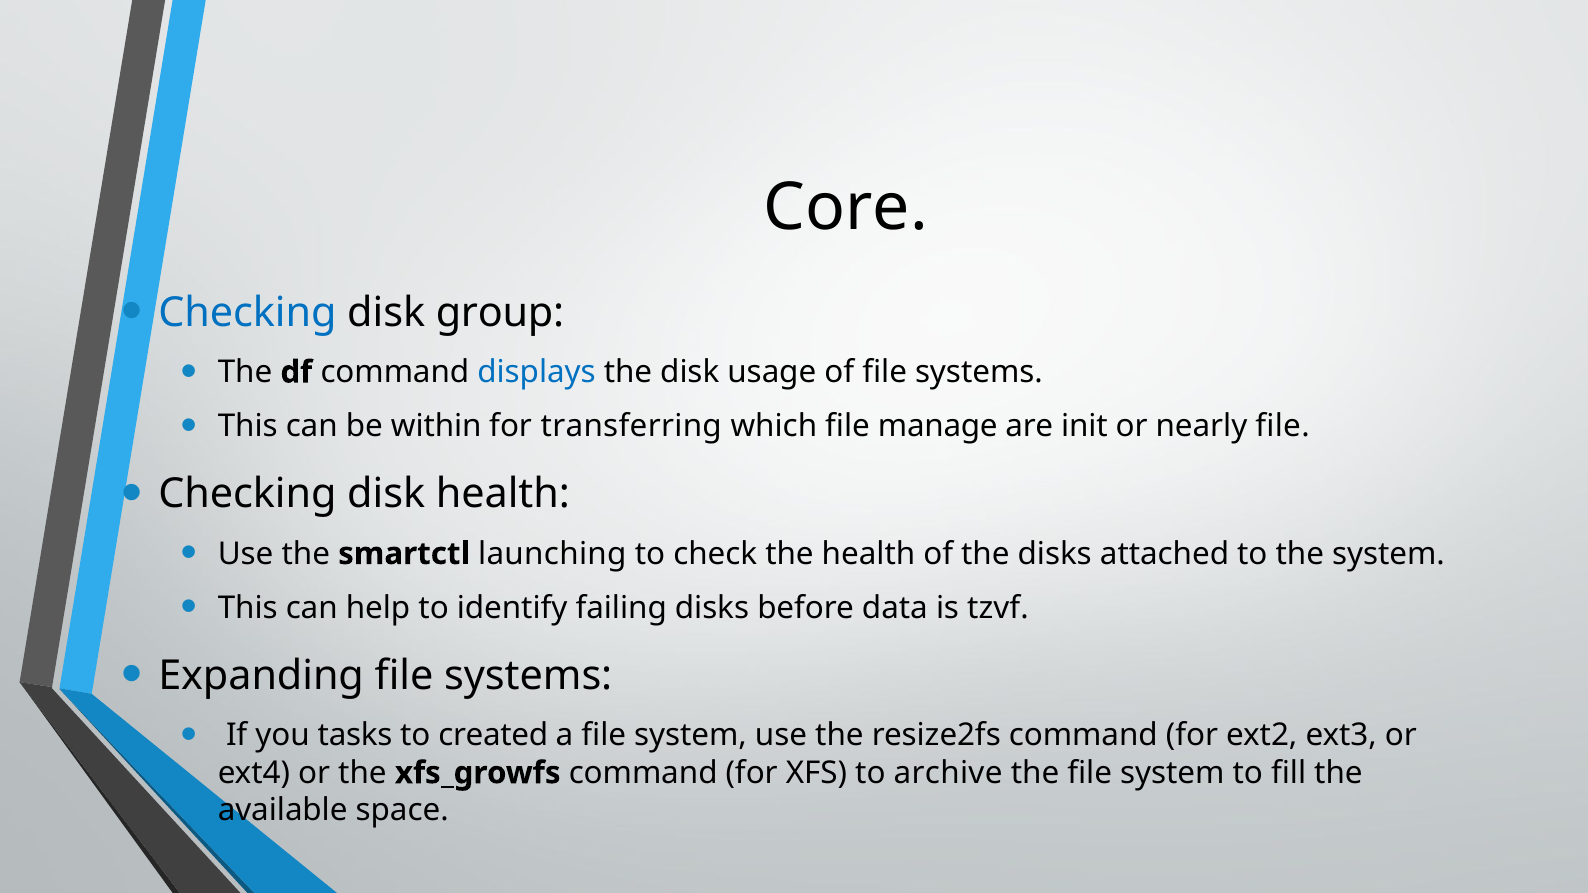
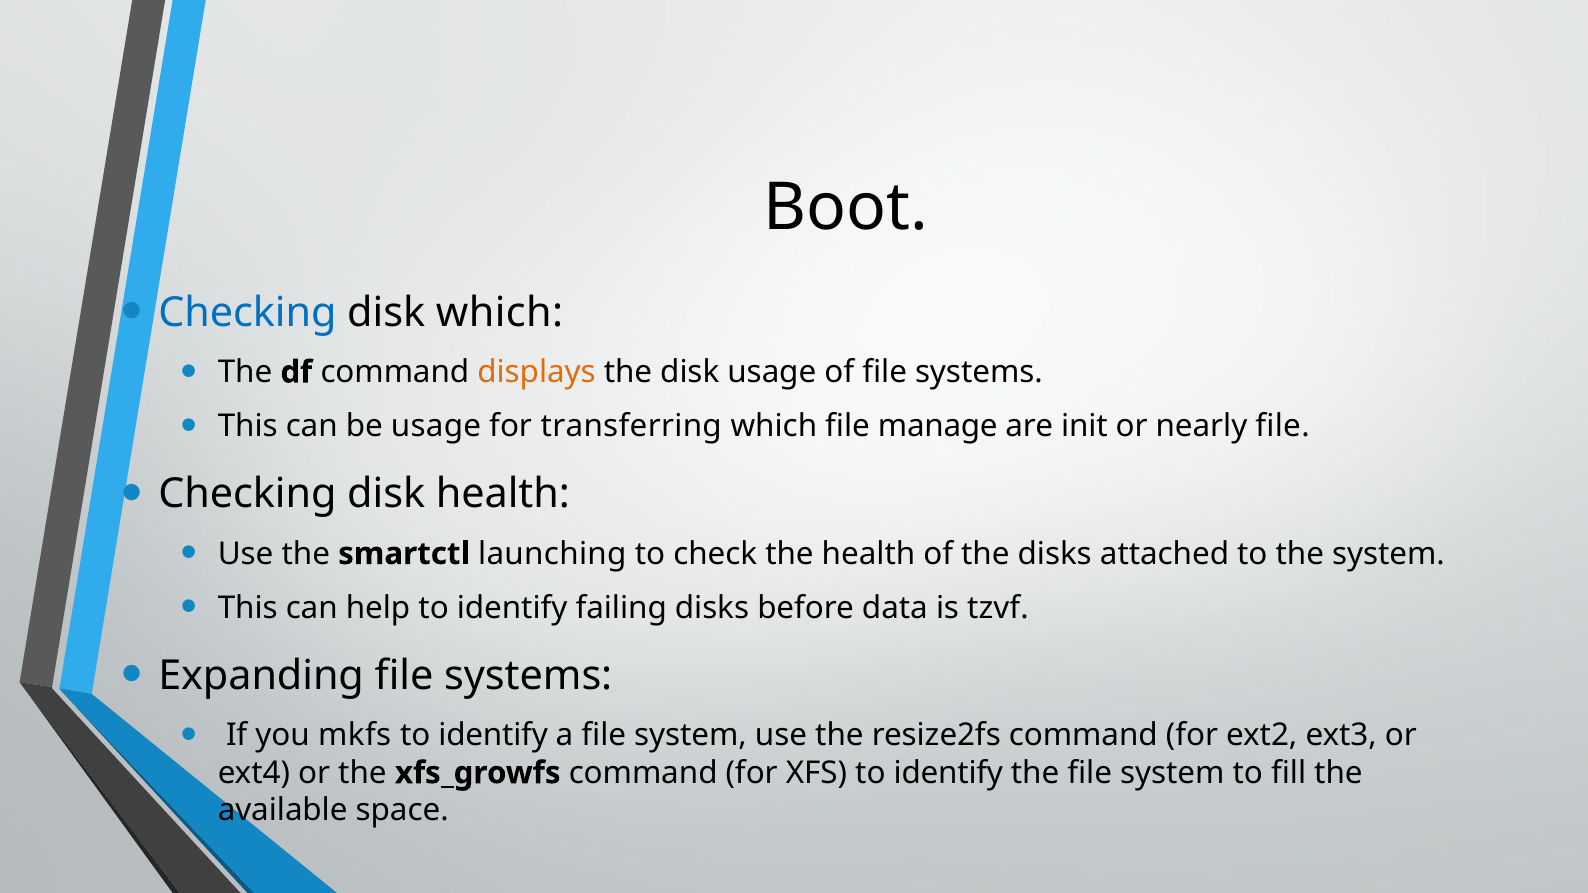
Core: Core -> Boot (846, 208)
disk group: group -> which (500, 313)
displays colour: blue -> orange (537, 372)
be within: within -> usage (436, 427)
tasks: tasks -> mkfs (355, 735)
created: created -> identify (493, 735)
XFS to archive: archive -> identify (948, 773)
